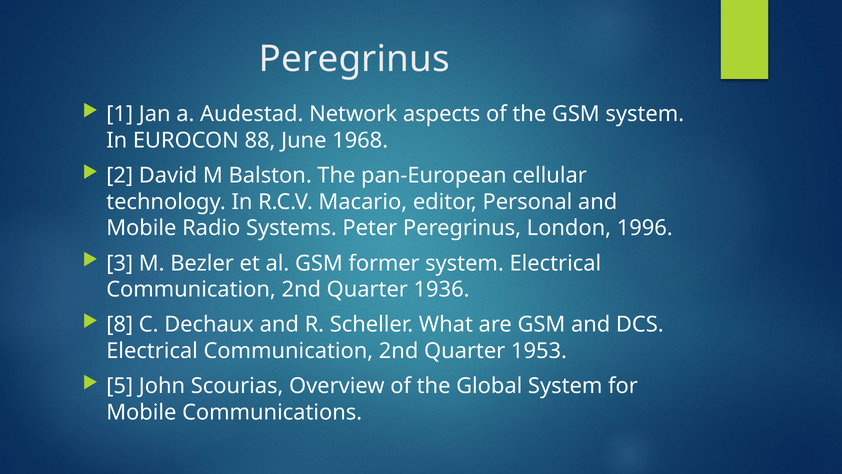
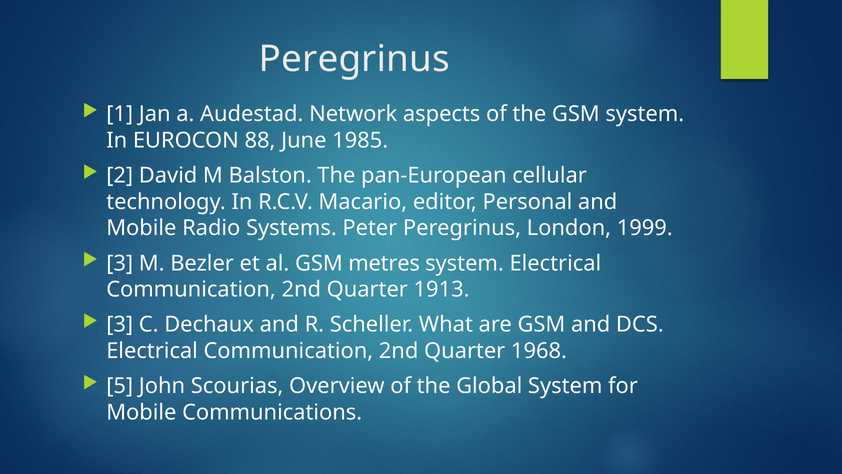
1968: 1968 -> 1985 (360, 140)
1996: 1996 -> 1999 (645, 228)
former: former -> metres (384, 263)
1936: 1936 -> 1913 (442, 289)
8: 8 -> 3 (120, 324)
1953: 1953 -> 1968 (539, 351)
